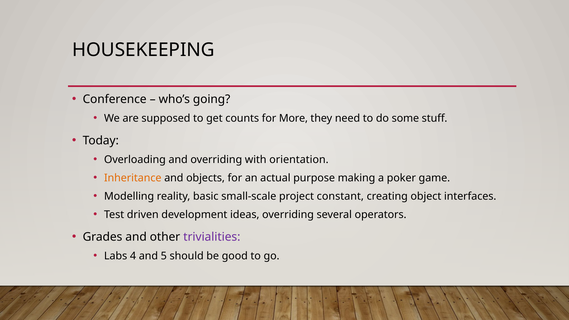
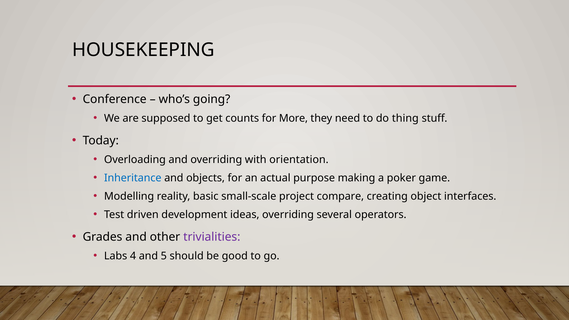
some: some -> thing (405, 118)
Inheritance colour: orange -> blue (133, 178)
constant: constant -> compare (340, 196)
